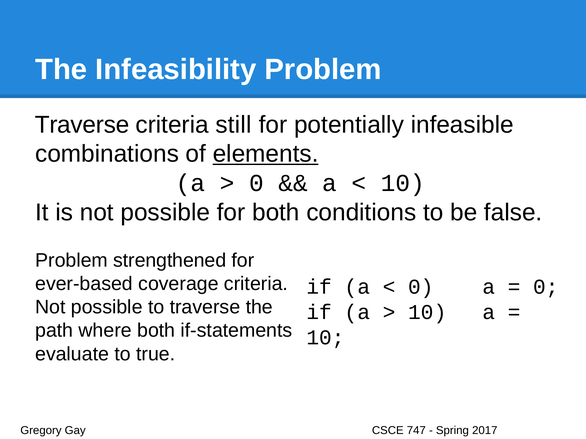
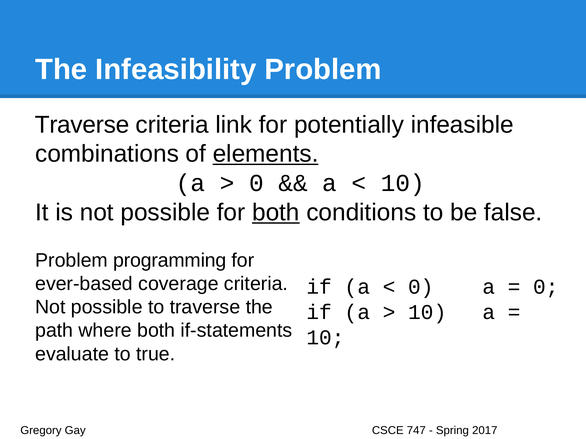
still: still -> link (234, 125)
both underline: none -> present (276, 213)
strengthened: strengthened -> programming (170, 261)
